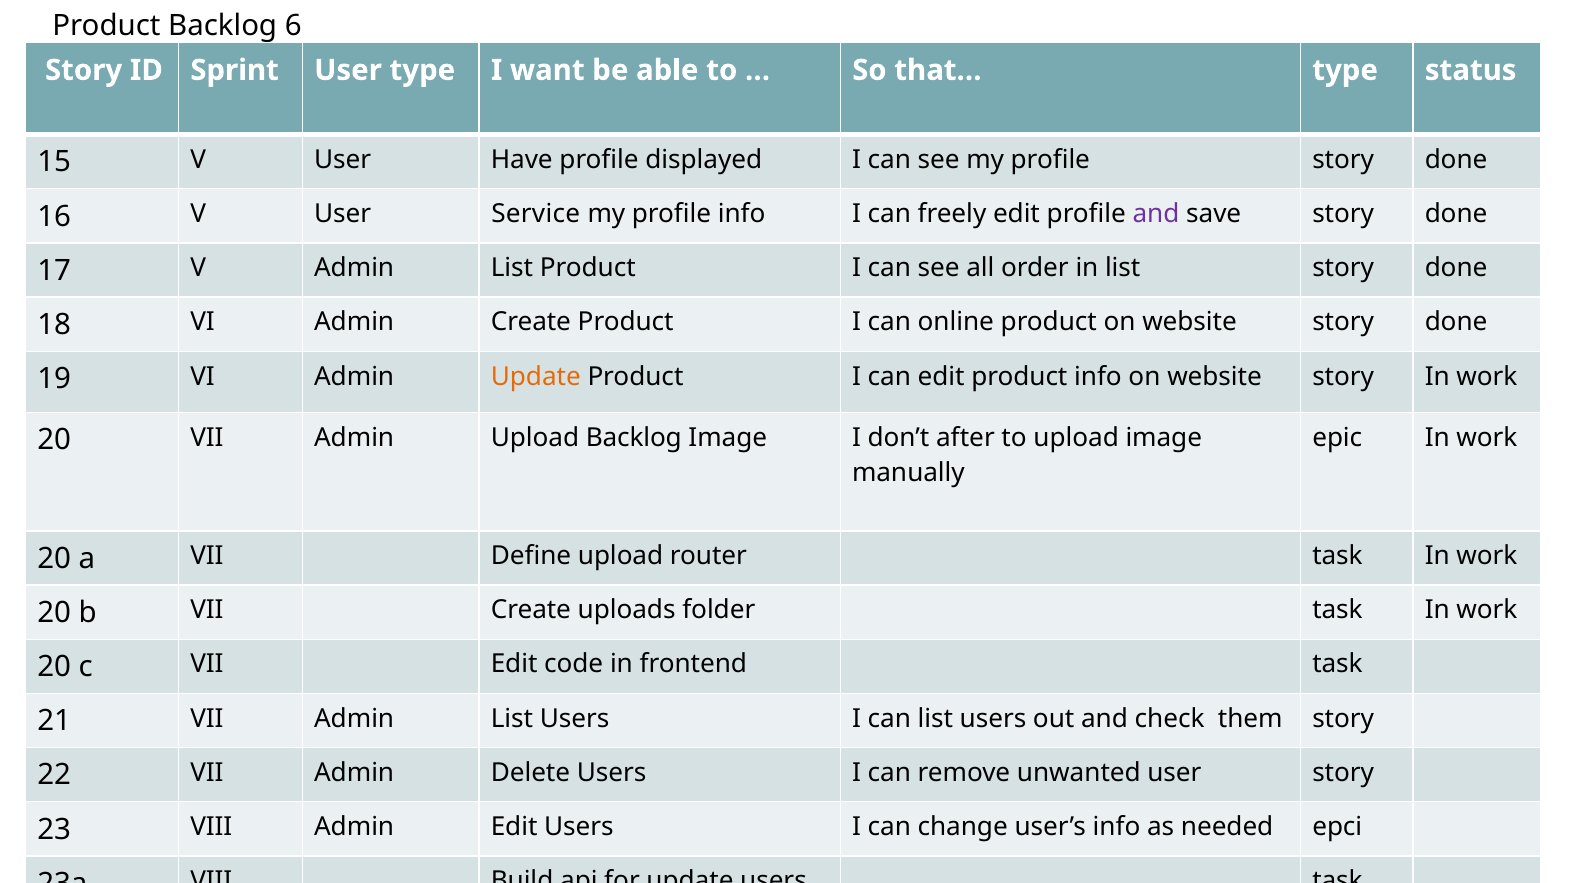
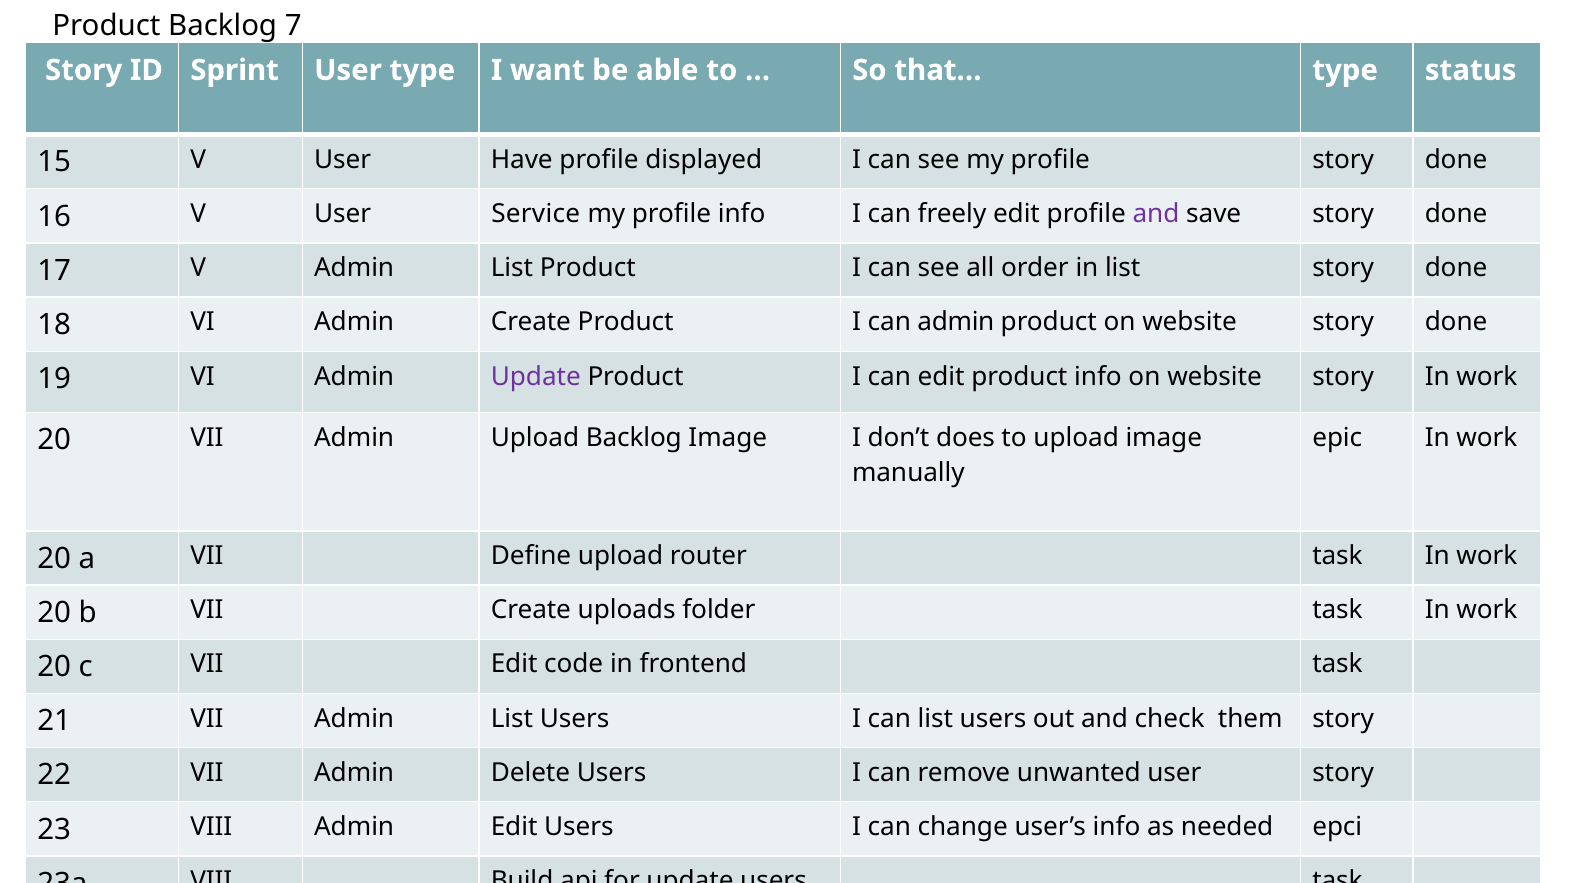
6: 6 -> 7 (293, 25)
can online: online -> admin (956, 322)
Update colour: orange -> purple (536, 376)
after: after -> does (965, 438)
